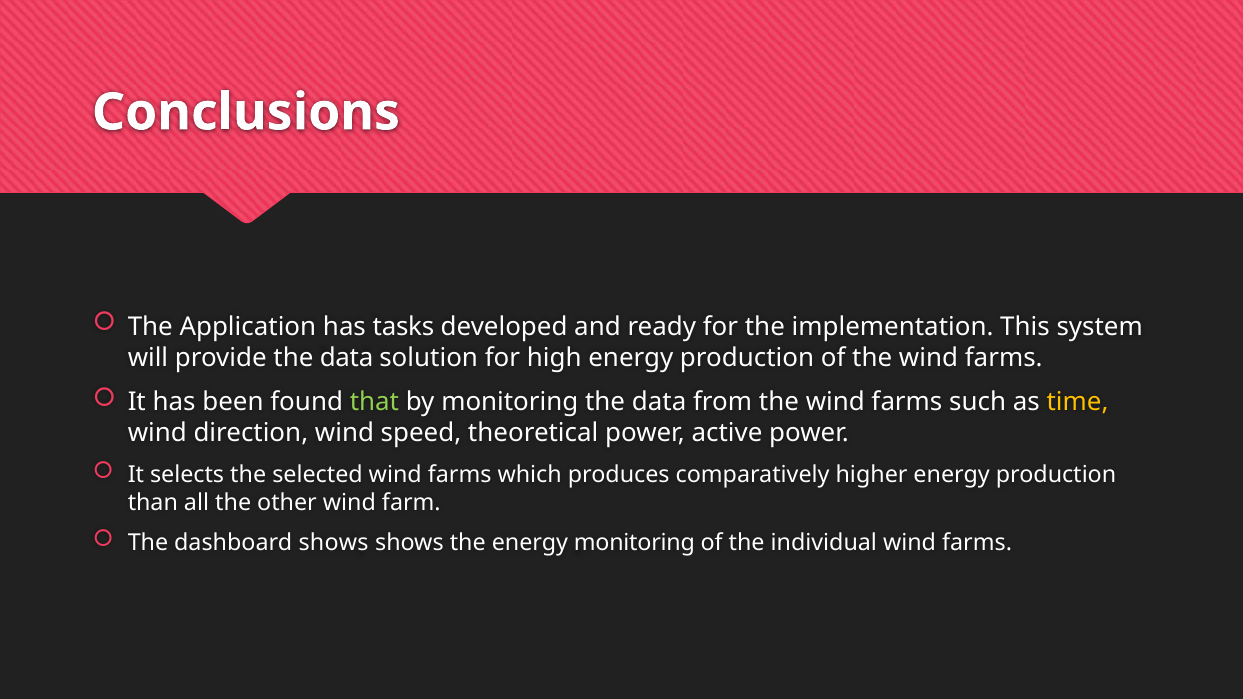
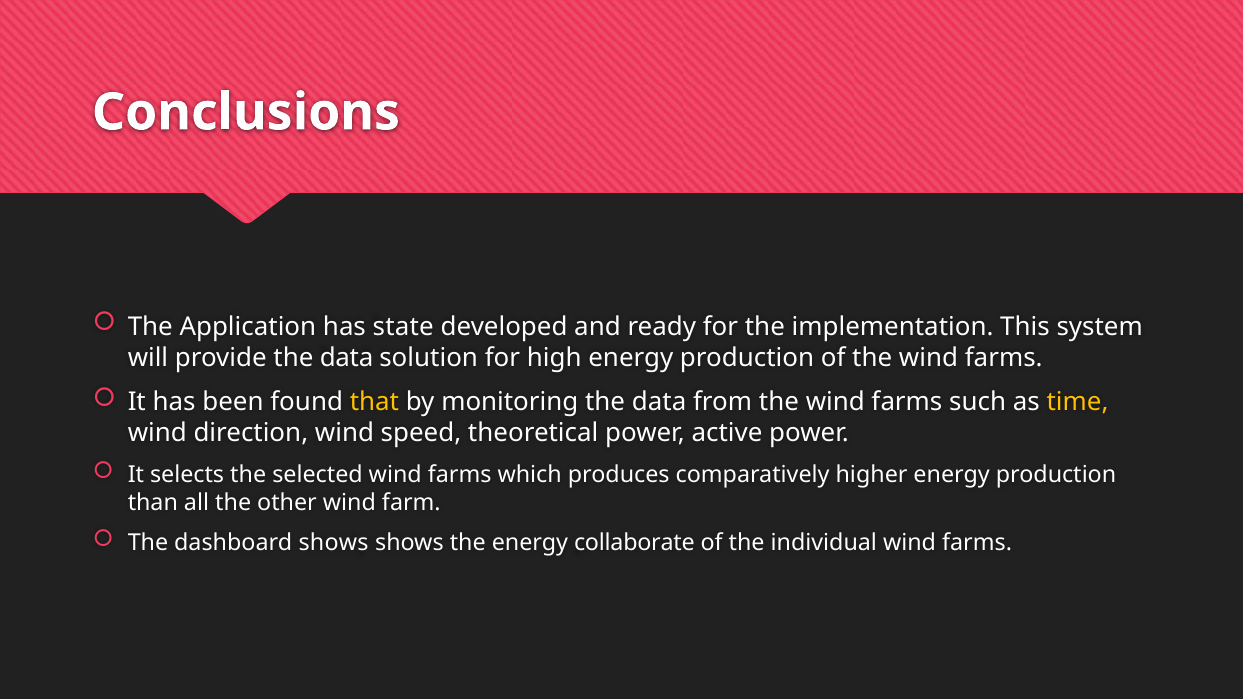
tasks: tasks -> state (403, 327)
that colour: light green -> yellow (374, 402)
energy monitoring: monitoring -> collaborate (634, 543)
